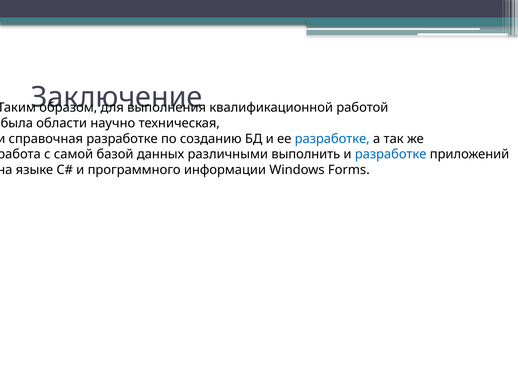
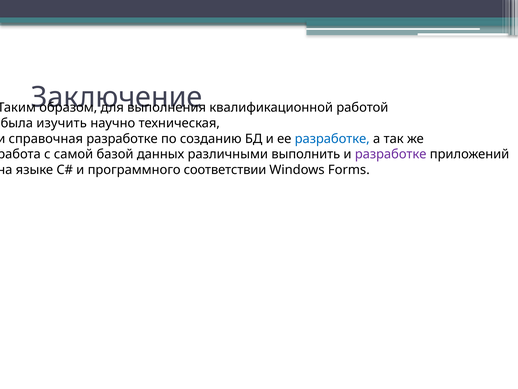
области: области -> изучить (62, 123)
разработке colour: blue -> purple (391, 154)
информации: информации -> соответствии (225, 170)
